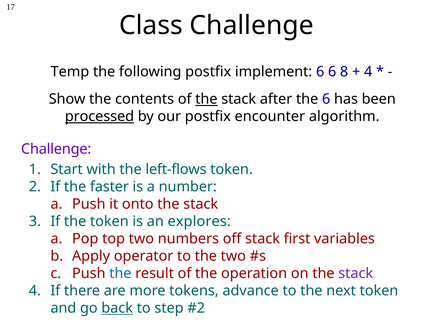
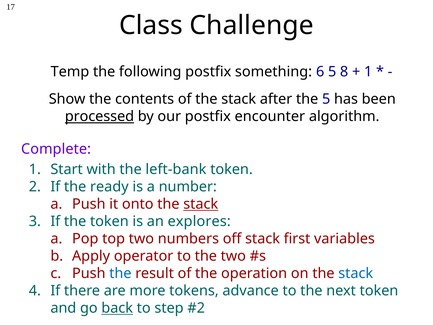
implement: implement -> something (274, 72)
6 6: 6 -> 5 (332, 72)
4: 4 -> 1 (368, 72)
the underline: present -> none (206, 99)
the 6: 6 -> 5 (326, 99)
Challenge: Challenge -> Complete (56, 149)
left-flows: left-flows -> left-bank (176, 169)
faster: faster -> ready (109, 187)
stack underline: none -> present (201, 204)
stack colour: purple -> blue (356, 273)
